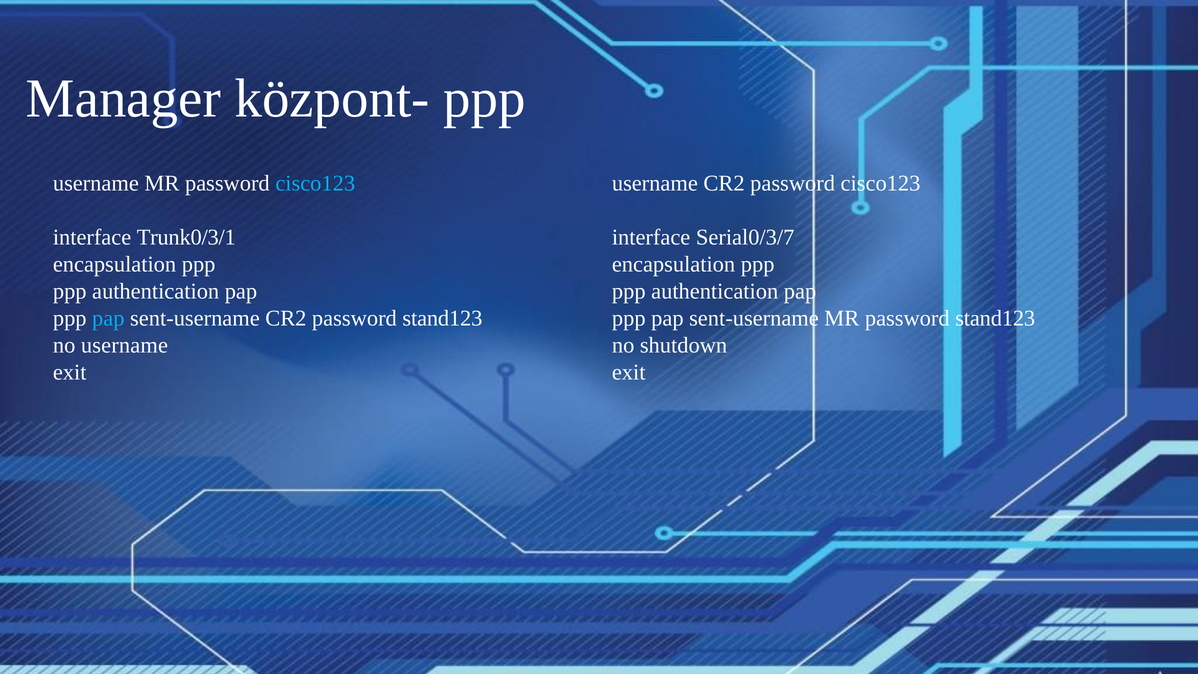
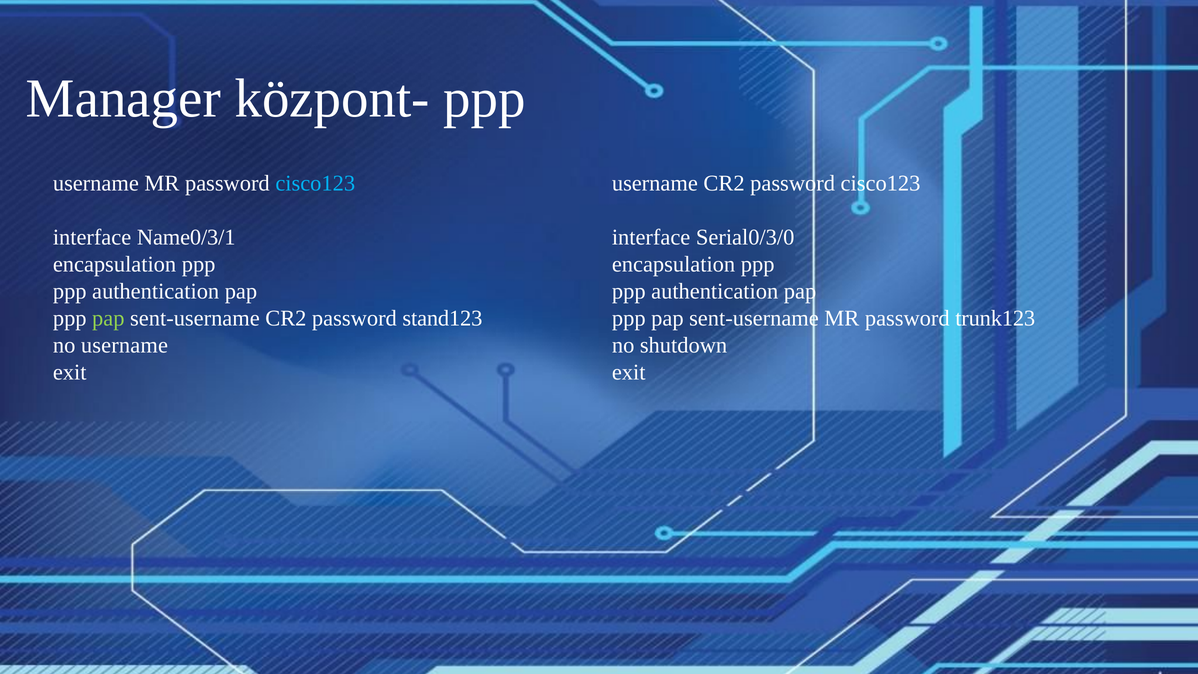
Trunk0/3/1: Trunk0/3/1 -> Name0/3/1 (186, 237)
Serial0/3/7: Serial0/3/7 -> Serial0/3/0 (745, 237)
pap colour: light blue -> light green (108, 318)
MR password stand123: stand123 -> trunk123 (995, 318)
